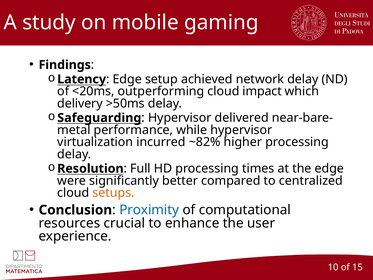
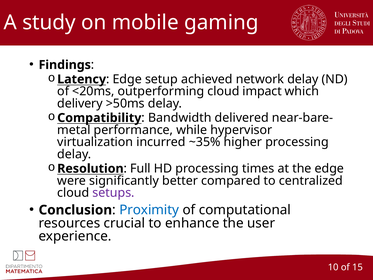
Safeguarding: Safeguarding -> Compatibility (99, 118)
Hypervisor: Hypervisor -> Bandwidth (180, 118)
~82%: ~82% -> ~35% (205, 142)
setups colour: orange -> purple (114, 193)
